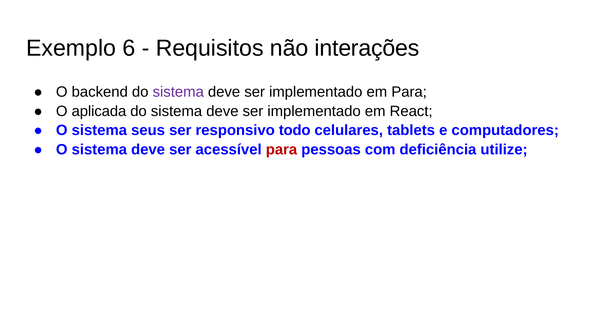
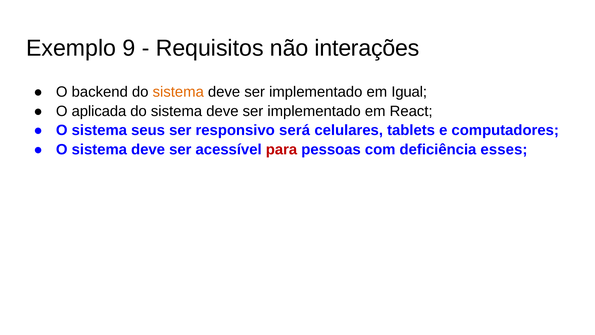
6: 6 -> 9 (129, 48)
sistema colour: purple -> orange (178, 92)
em Para: Para -> Igual (409, 92)
todo: todo -> será (295, 130)
utilize: utilize -> esses (504, 149)
